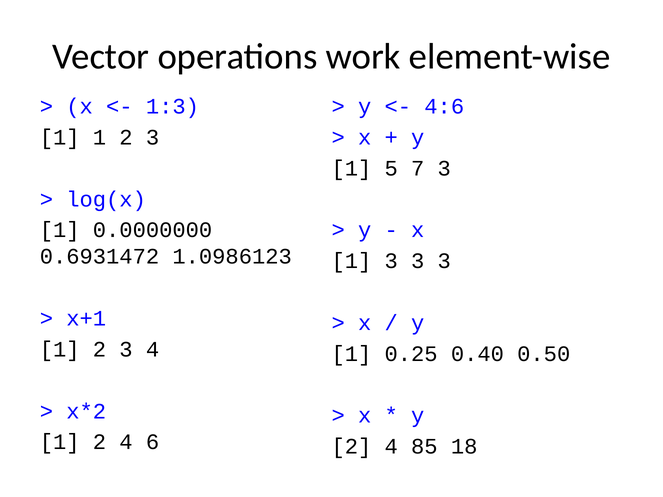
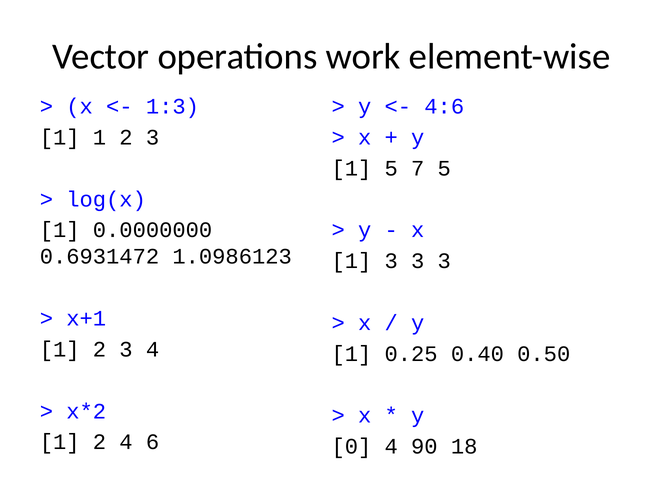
7 3: 3 -> 5 (444, 168)
2: 2 -> 0 (351, 447)
85: 85 -> 90 (424, 447)
